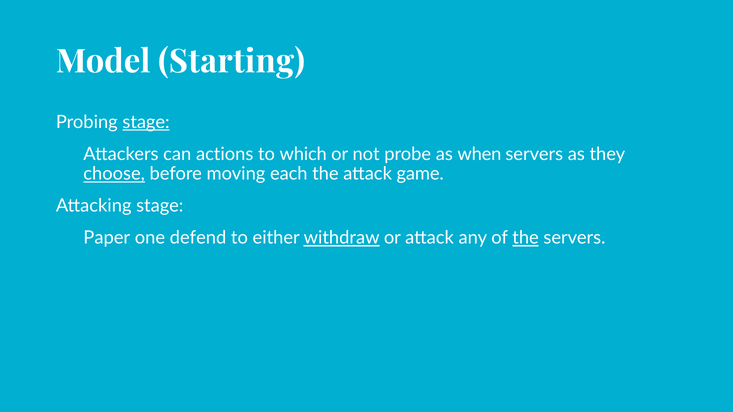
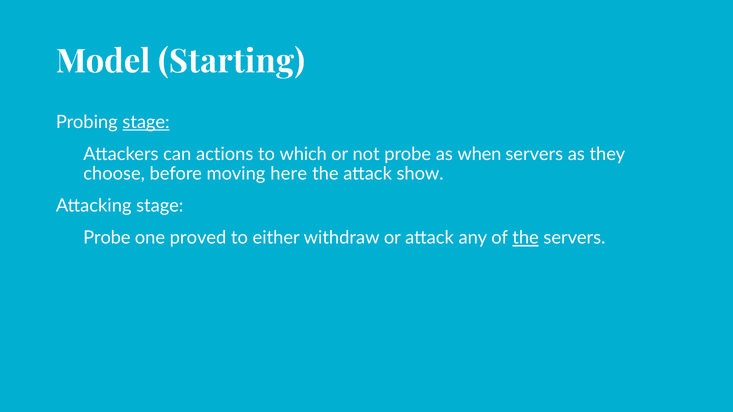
choose underline: present -> none (114, 174)
each: each -> here (289, 174)
game: game -> show (420, 174)
Paper: Paper -> Probe (107, 238)
defend: defend -> proved (198, 238)
withdraw underline: present -> none (342, 238)
